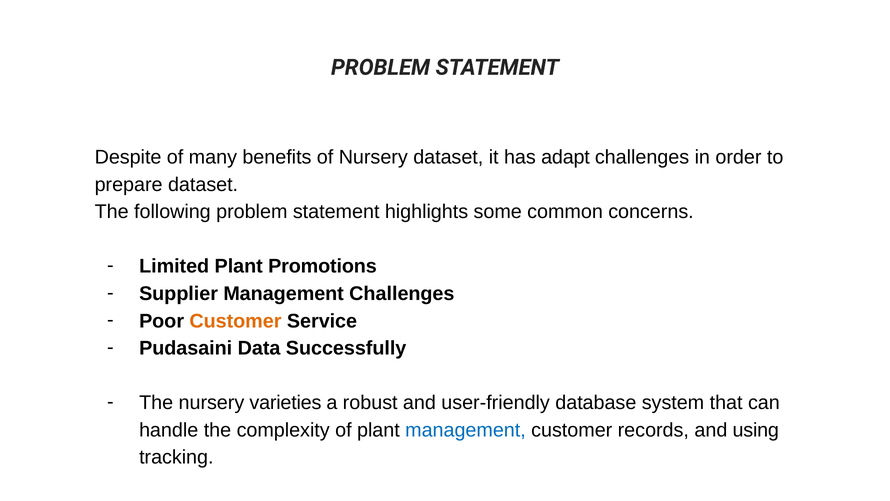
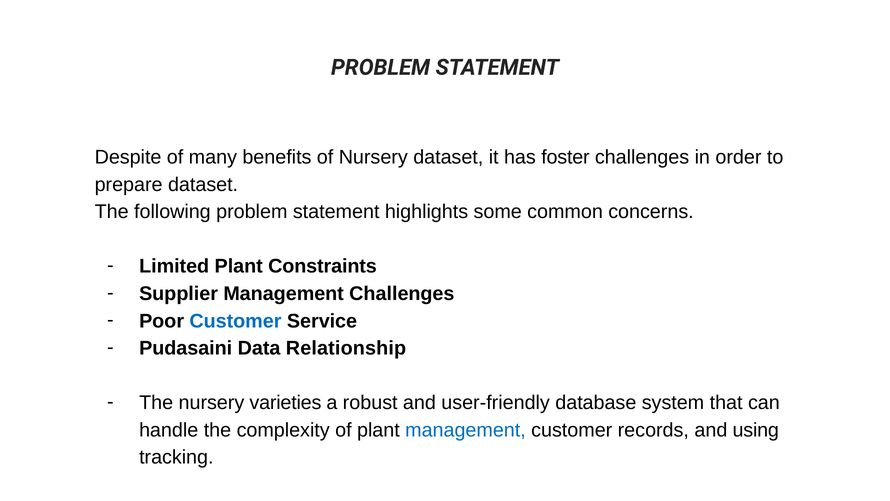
adapt: adapt -> foster (565, 157)
Promotions: Promotions -> Constraints (322, 266)
Customer colour: orange -> blue (235, 321)
Successfully: Successfully -> Relationship (346, 348)
